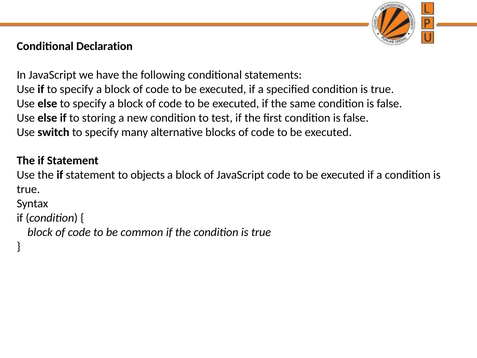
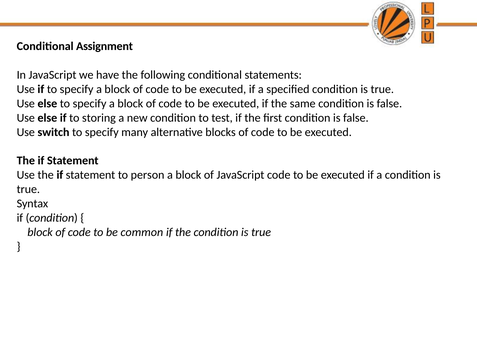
Declaration: Declaration -> Assignment (104, 46)
objects: objects -> person (148, 175)
